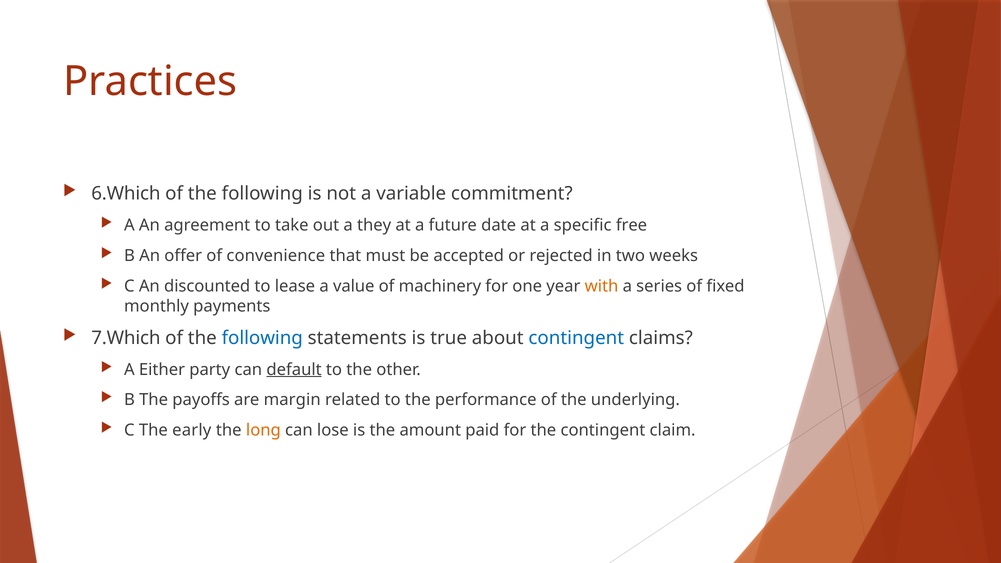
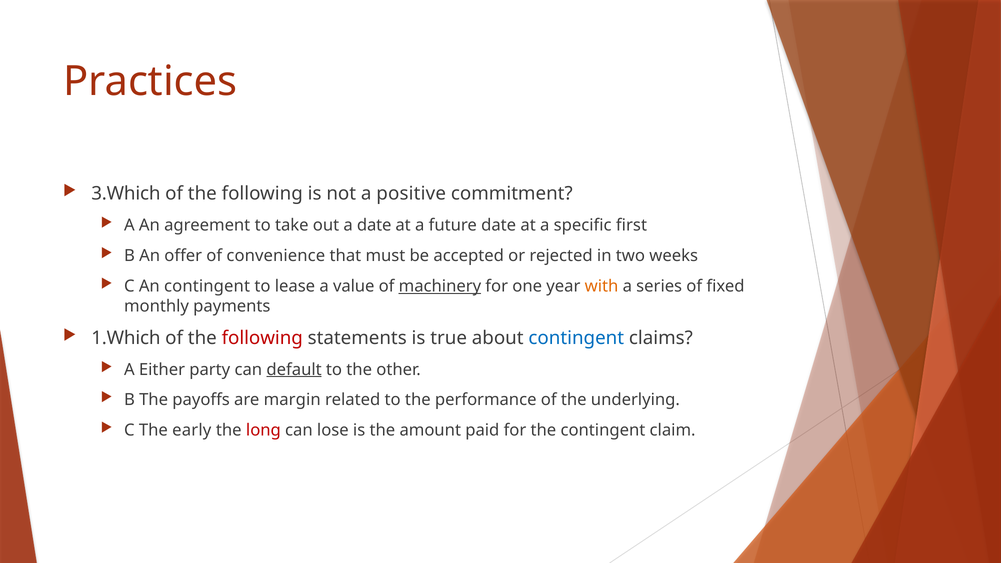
6.Which: 6.Which -> 3.Which (126, 194)
variable: variable -> positive (411, 194)
a they: they -> date (374, 225)
free: free -> first (631, 225)
An discounted: discounted -> contingent (207, 286)
machinery underline: none -> present (440, 286)
7.Which: 7.Which -> 1.Which (126, 338)
following colour: blue -> red (262, 338)
long colour: orange -> red (263, 430)
